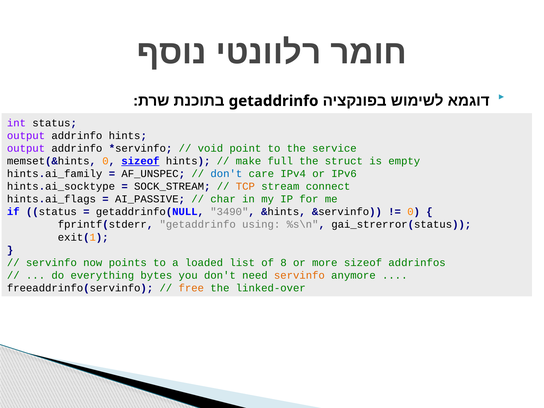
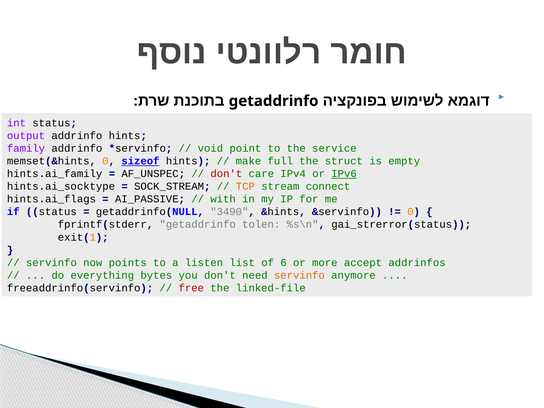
output: output -> family (26, 148)
don't colour: blue -> red (226, 174)
IPv6 underline: none -> present (344, 174)
char: char -> with (223, 199)
using: using -> tolen (261, 224)
loaded: loaded -> listen (204, 263)
8: 8 -> 6 (284, 263)
more sizeof: sizeof -> accept (363, 263)
free colour: orange -> red (191, 288)
linked-over: linked-over -> linked-file (271, 288)
